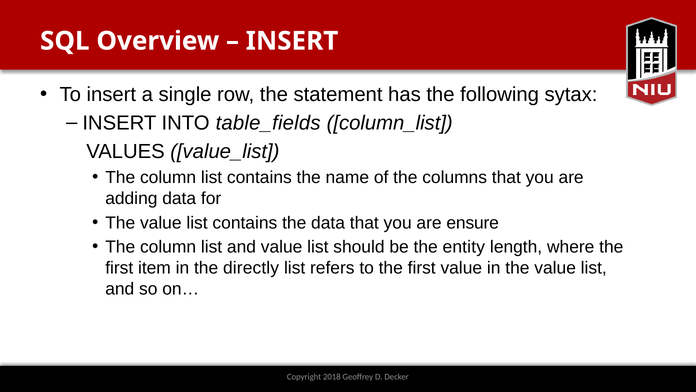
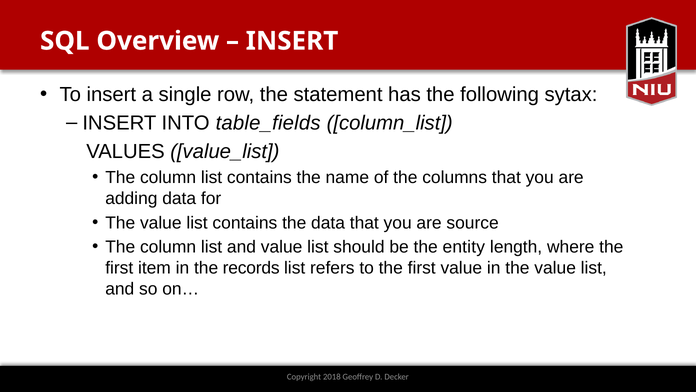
ensure: ensure -> source (473, 223)
directly: directly -> records (251, 268)
